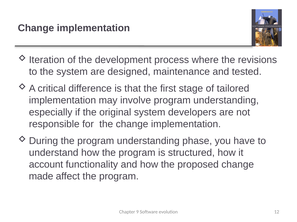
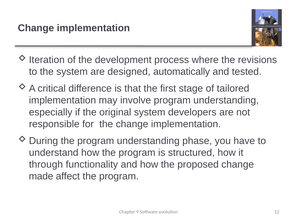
maintenance: maintenance -> automatically (182, 72)
account: account -> through (46, 165)
